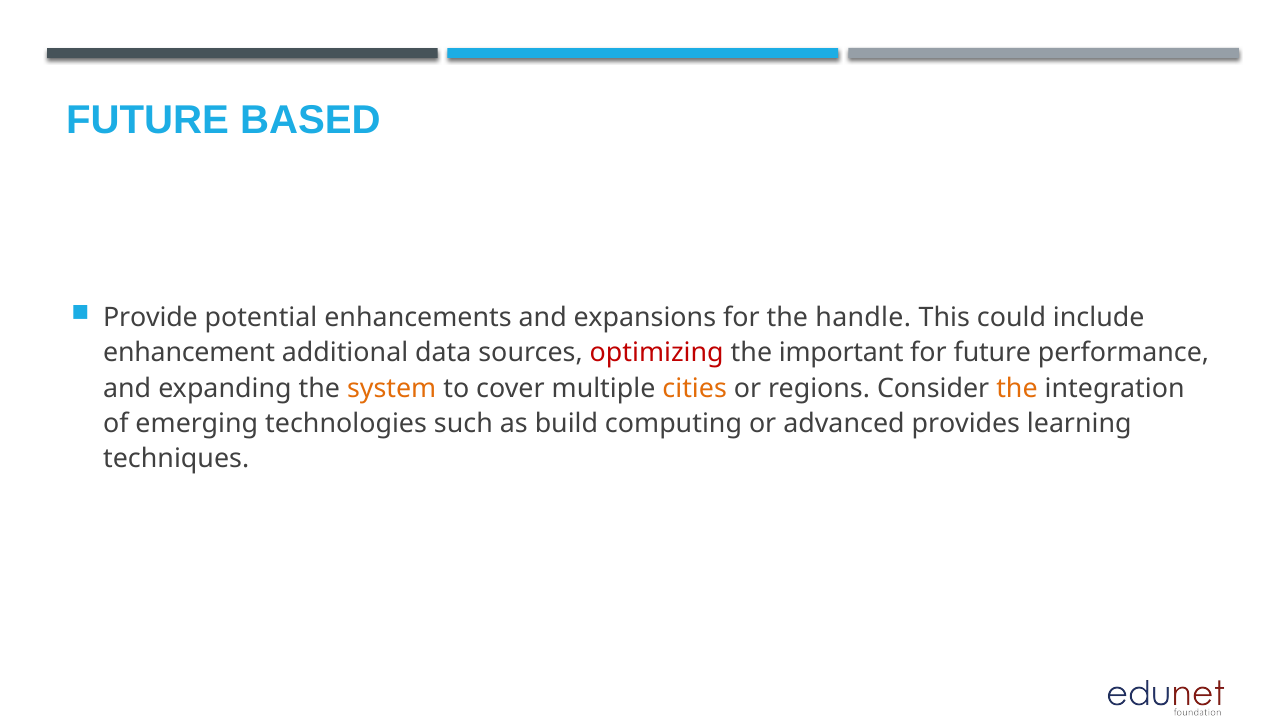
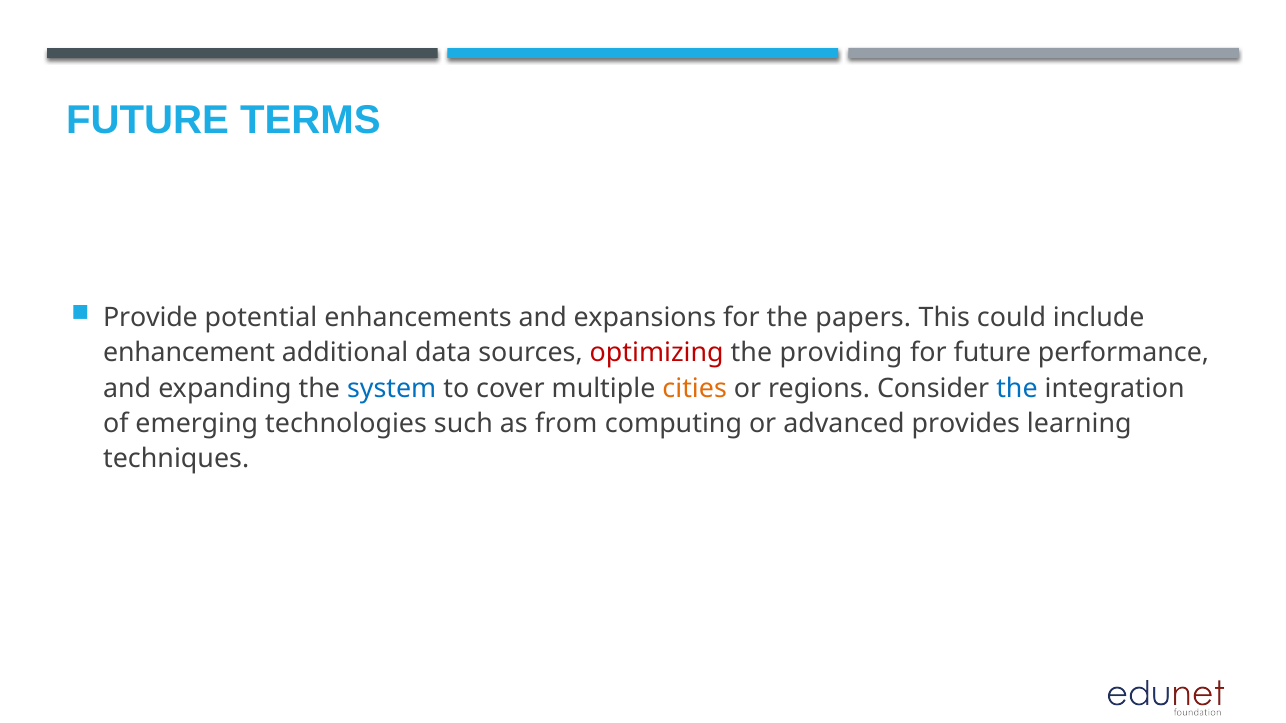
BASED: BASED -> TERMS (310, 121)
handle: handle -> papers (863, 318)
important: important -> providing (841, 353)
system colour: orange -> blue (392, 389)
the colour: orange -> blue (1017, 389)
build: build -> from (566, 424)
